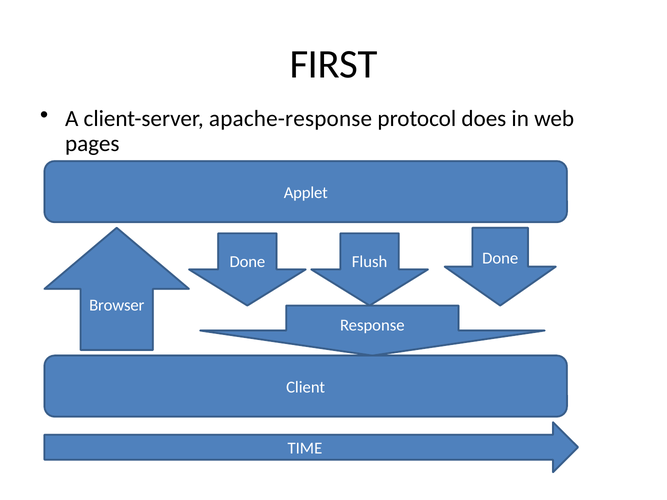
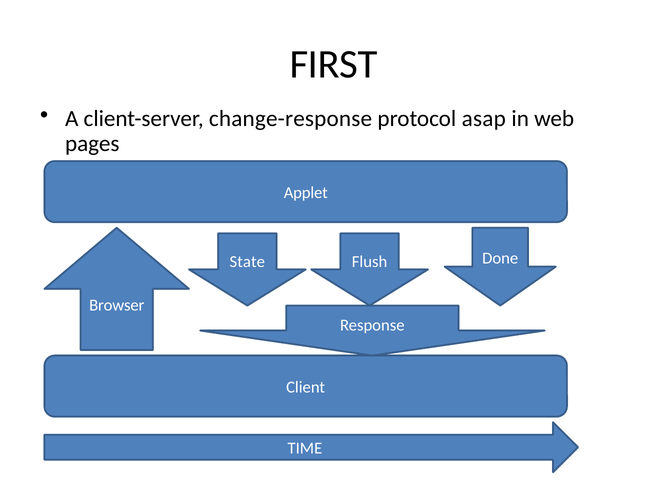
apache-response: apache-response -> change-response (291, 119)
does: does -> asap (484, 119)
Done: Done -> State (247, 262)
